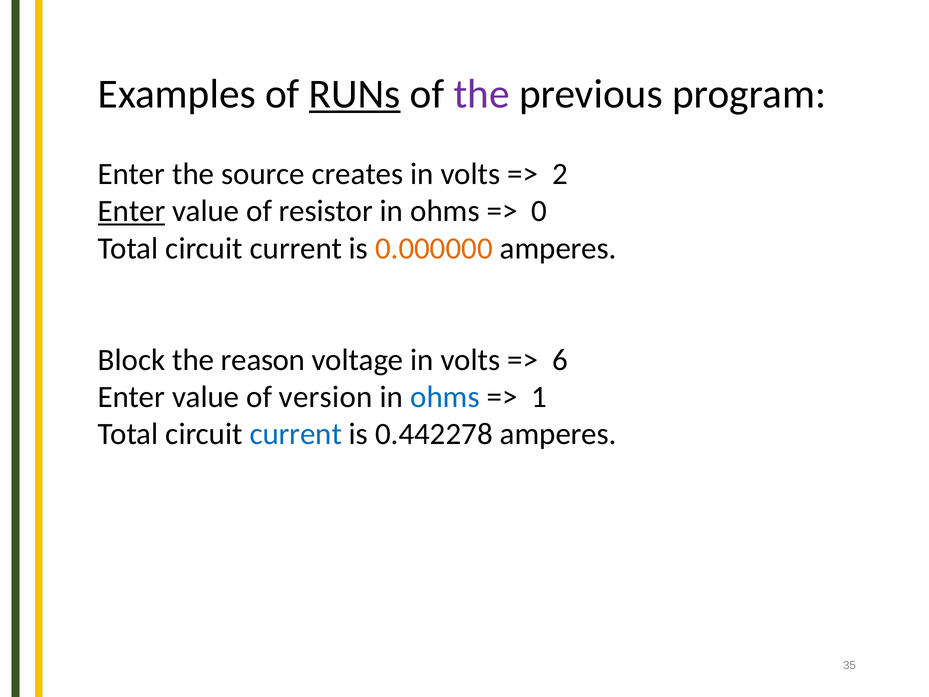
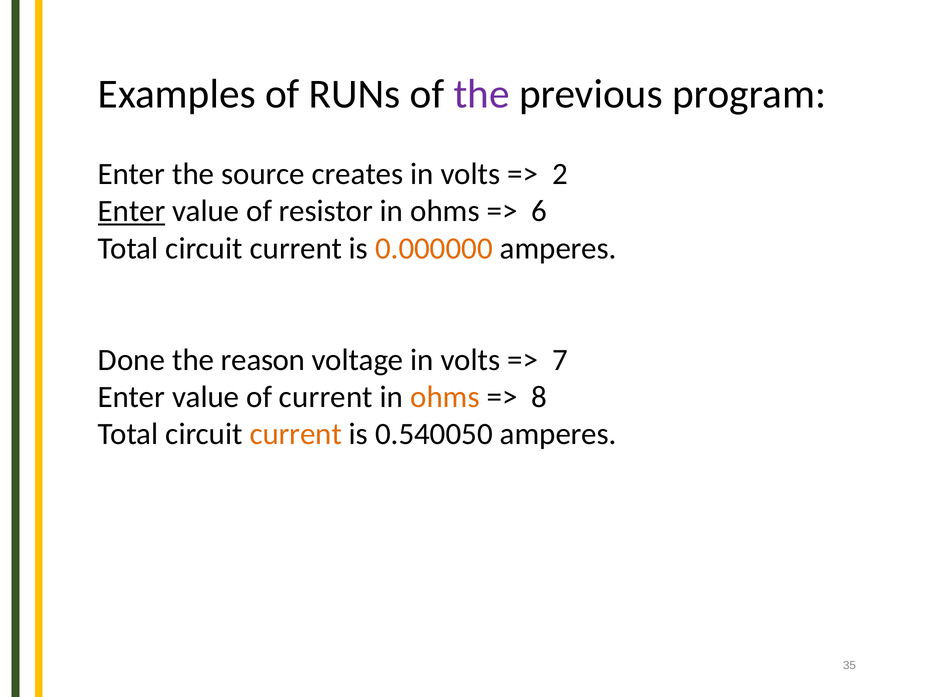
RUNs underline: present -> none (355, 94)
0: 0 -> 6 (539, 211)
Block: Block -> Done (132, 360)
6: 6 -> 7 (560, 360)
of version: version -> current (326, 397)
ohms colour: blue -> orange (445, 397)
1: 1 -> 8 (539, 397)
current colour: blue -> orange (296, 434)
0.442278: 0.442278 -> 0.540050 (434, 434)
